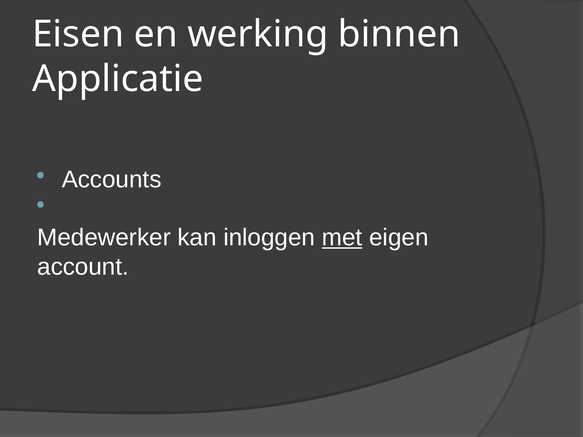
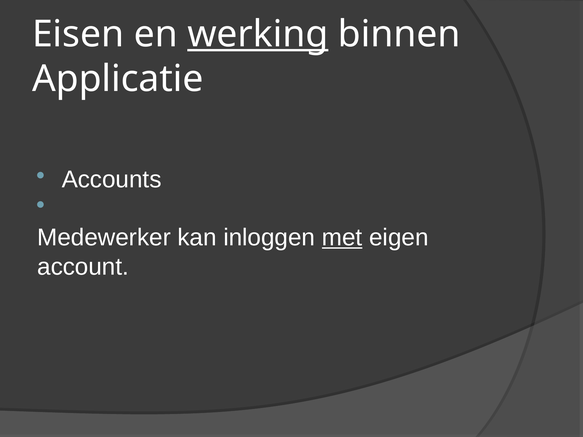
werking underline: none -> present (258, 34)
